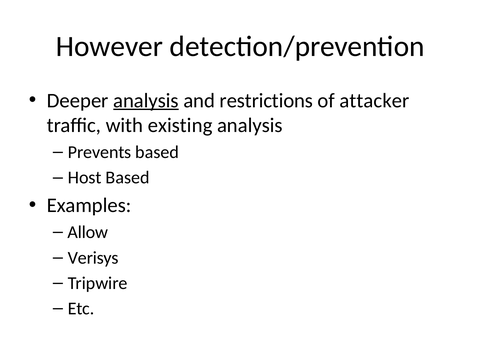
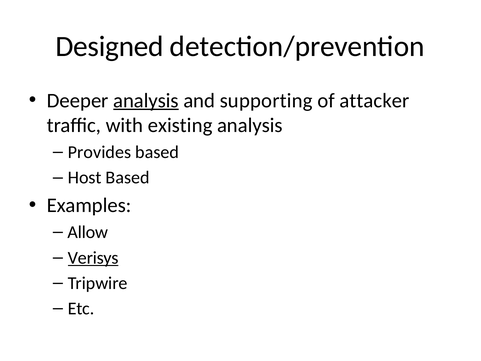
However: However -> Designed (110, 47)
restrictions: restrictions -> supporting (266, 100)
Prevents: Prevents -> Provides (100, 152)
Verisys underline: none -> present (93, 258)
